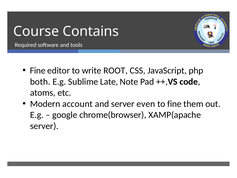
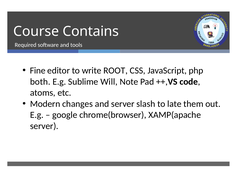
Late: Late -> Will (109, 82)
account: account -> changes (78, 104)
even: even -> slash (146, 104)
to fine: fine -> late (174, 104)
